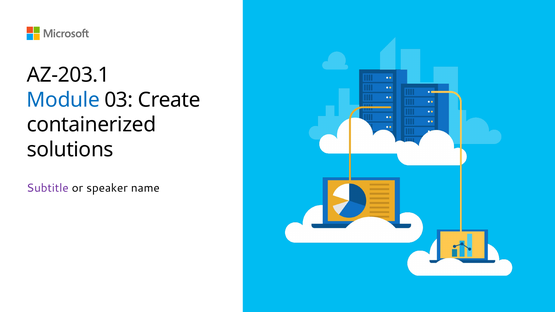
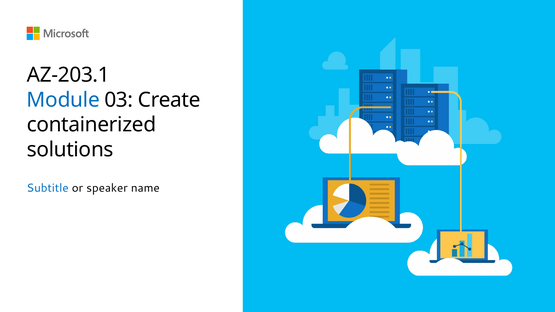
Subtitle colour: purple -> blue (48, 188)
